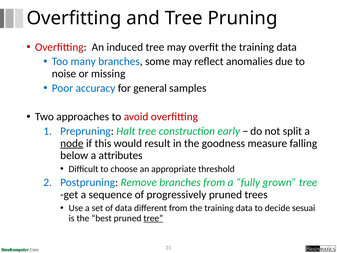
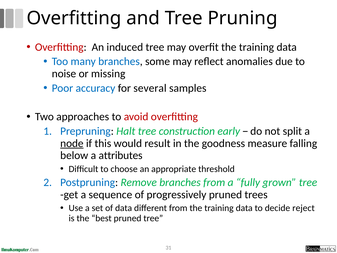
general: general -> several (150, 88)
sesuai: sesuai -> reject (304, 208)
tree underline: present -> none (153, 218)
